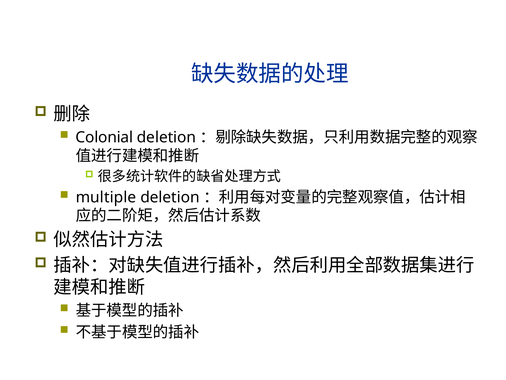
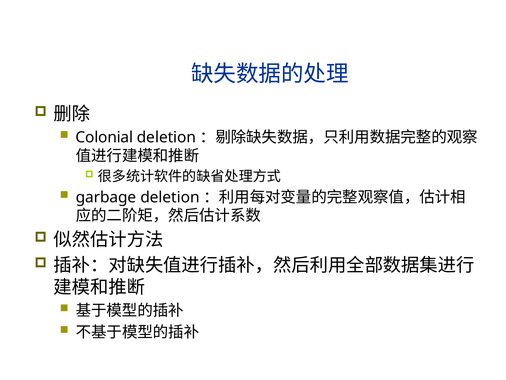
multiple: multiple -> garbage (106, 197)
